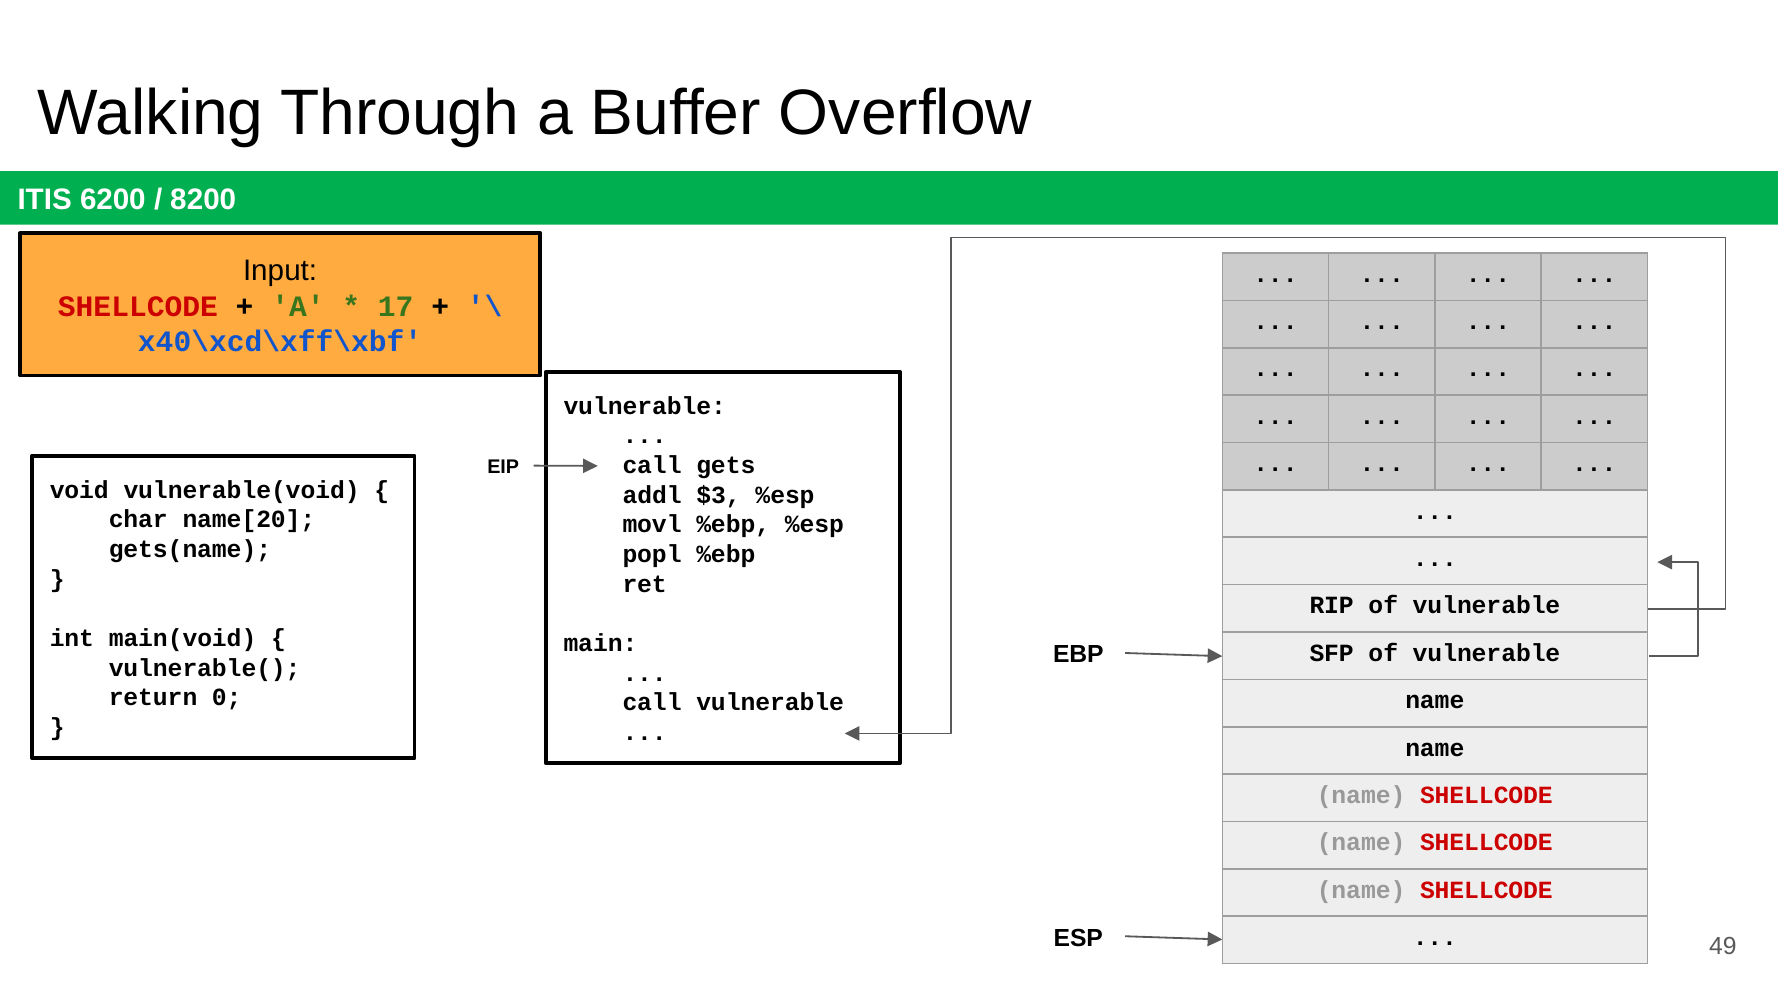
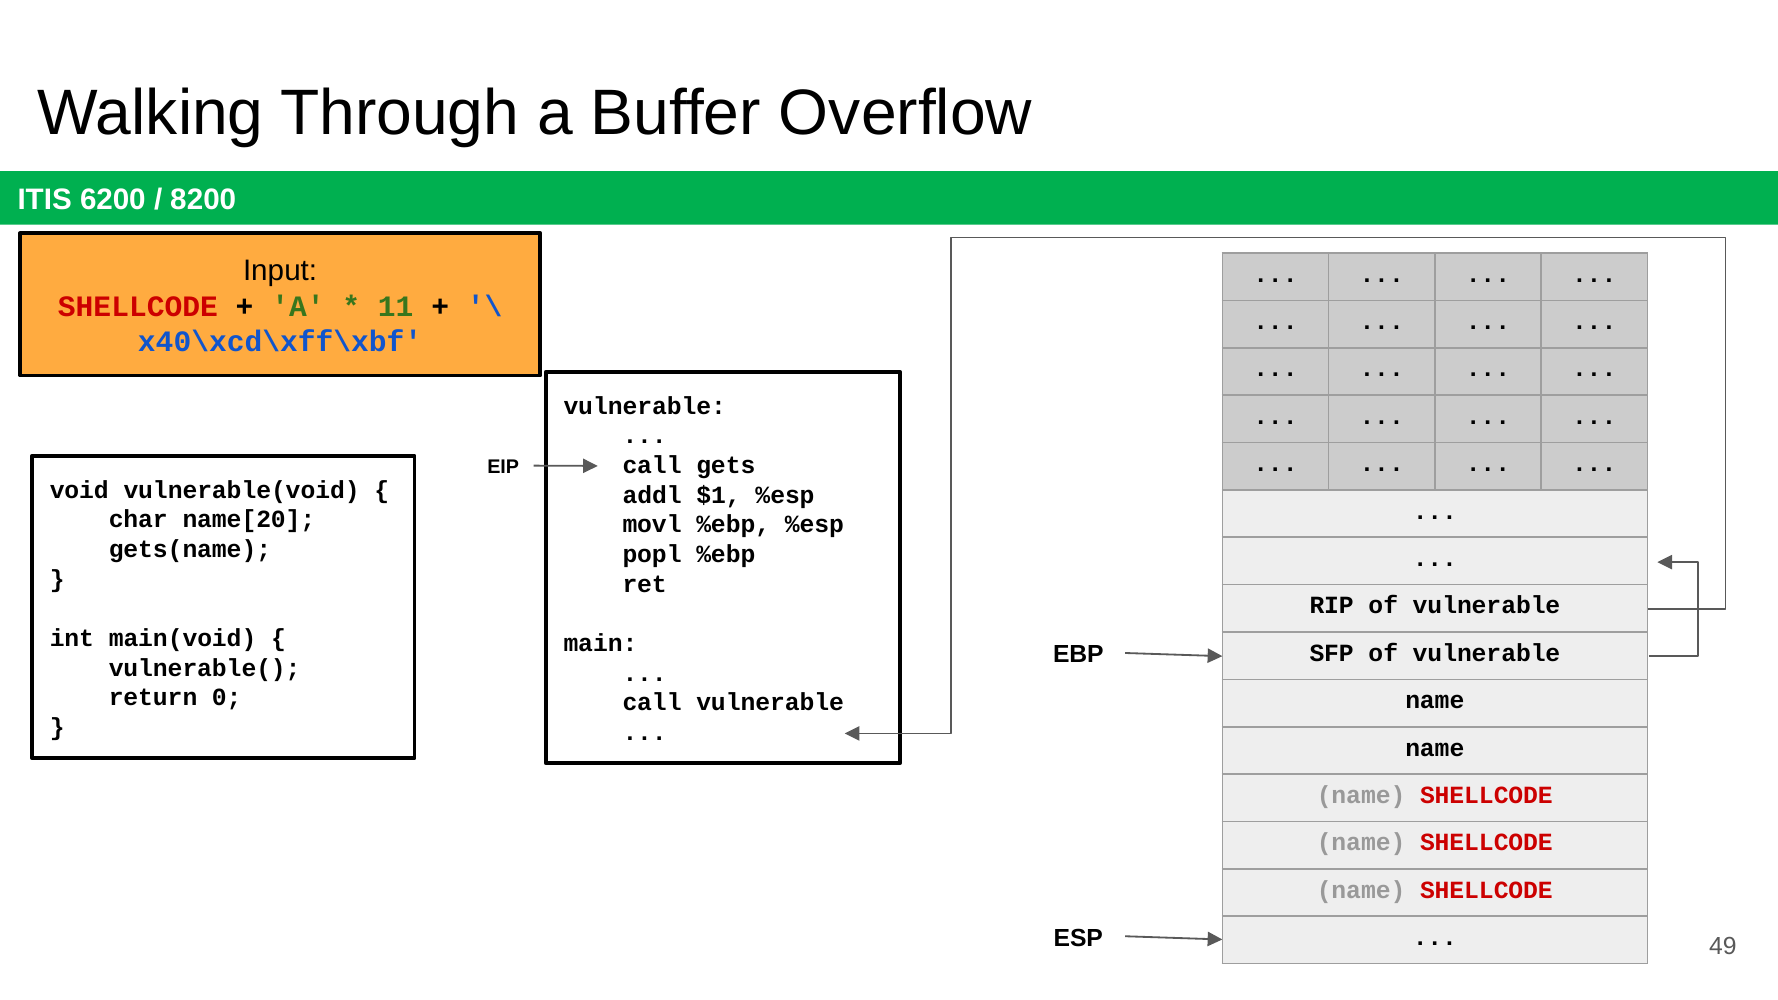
17: 17 -> 11 (396, 307)
$3: $3 -> $1 (719, 495)
